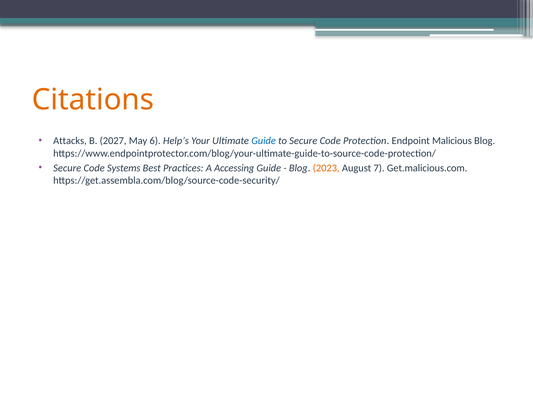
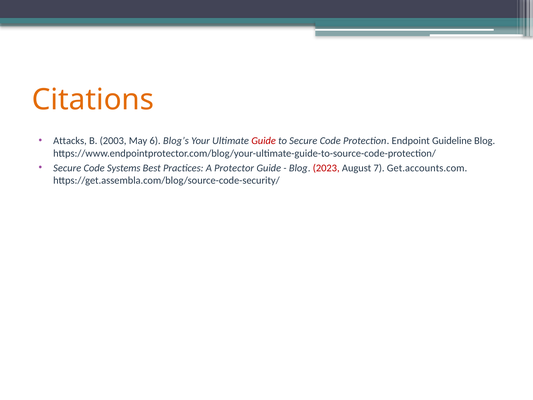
2027: 2027 -> 2003 (113, 141)
Help’s: Help’s -> Blog’s (176, 141)
Guide colour: blue -> red (264, 141)
Malicious: Malicious -> Guideline (452, 141)
Accessing: Accessing -> Protector (234, 168)
2023 colour: orange -> red (326, 168)
Get.malicious.com: Get.malicious.com -> Get.accounts.com (427, 168)
